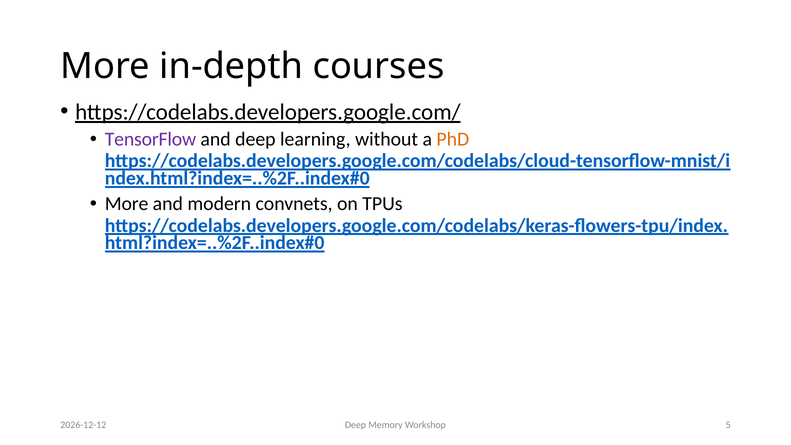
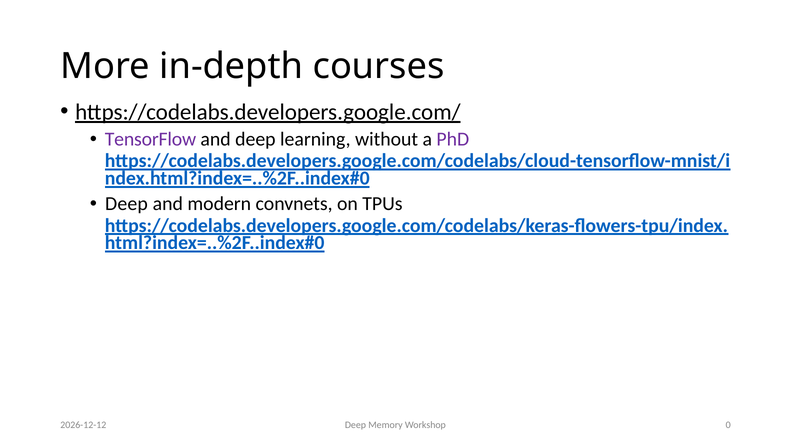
PhD colour: orange -> purple (453, 139)
More: More -> Deep (126, 204)
5: 5 -> 0 (728, 425)
